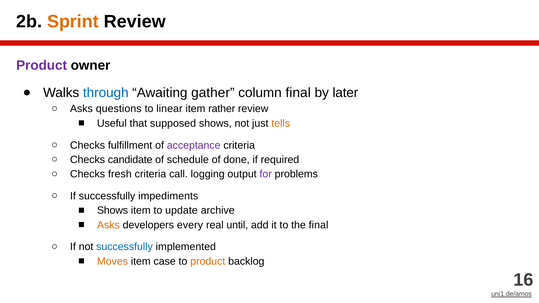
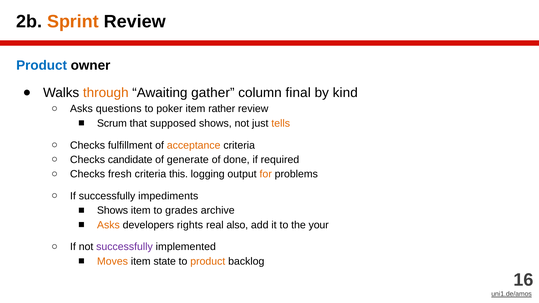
Product colour: purple -> blue (42, 65)
through colour: blue -> orange (106, 93)
later: later -> kind (345, 93)
linear: linear -> poker (169, 109)
Useful: Useful -> Scrum (112, 123)
acceptance colour: purple -> orange (194, 145)
schedule: schedule -> generate (188, 160)
call: call -> this (179, 174)
for colour: purple -> orange (266, 174)
update: update -> grades (181, 211)
every: every -> rights (190, 225)
until: until -> also (237, 225)
the final: final -> your (319, 225)
successfully colour: blue -> purple (125, 247)
case: case -> state (165, 261)
